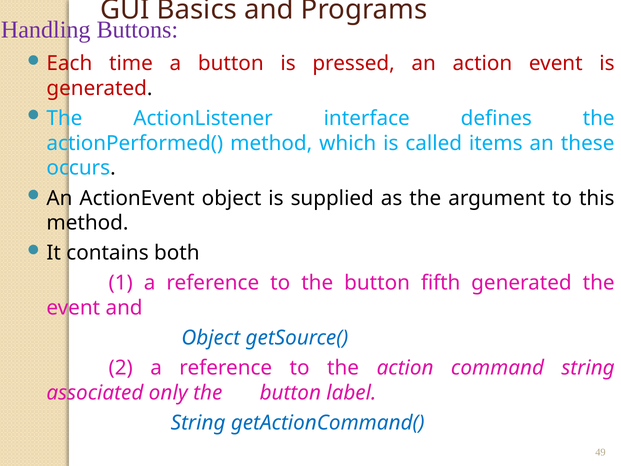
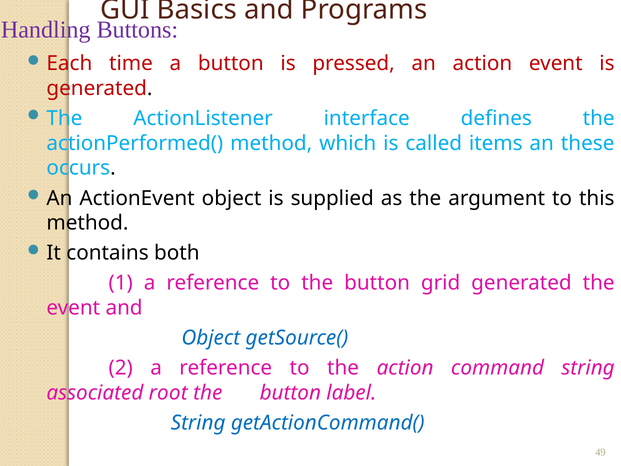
fifth: fifth -> grid (441, 283)
only: only -> root (168, 393)
